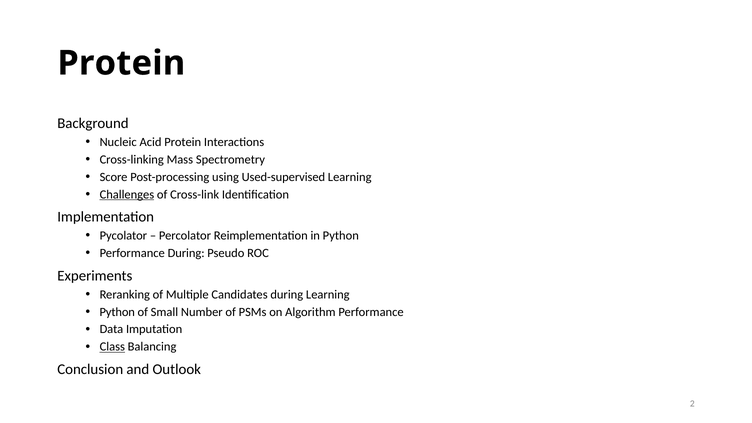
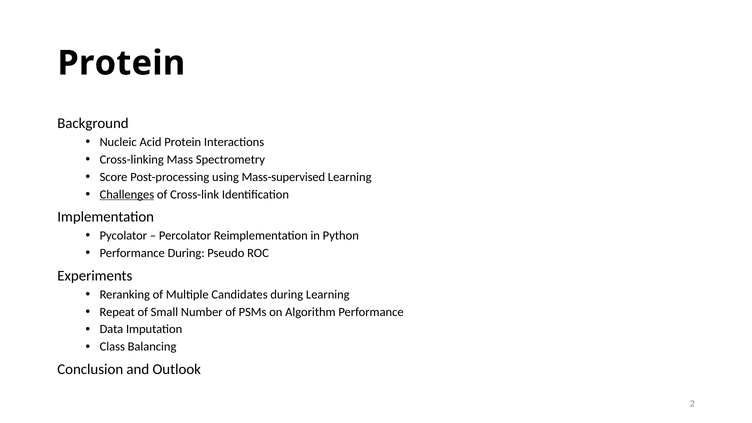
Used-supervised: Used-supervised -> Mass-supervised (283, 177)
Python: Python -> Repeat (117, 312)
Class underline: present -> none (112, 347)
